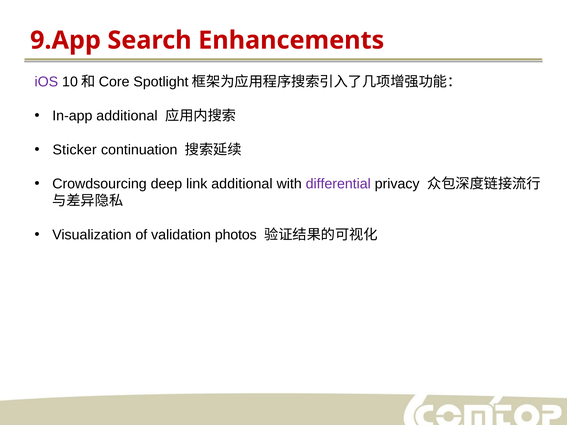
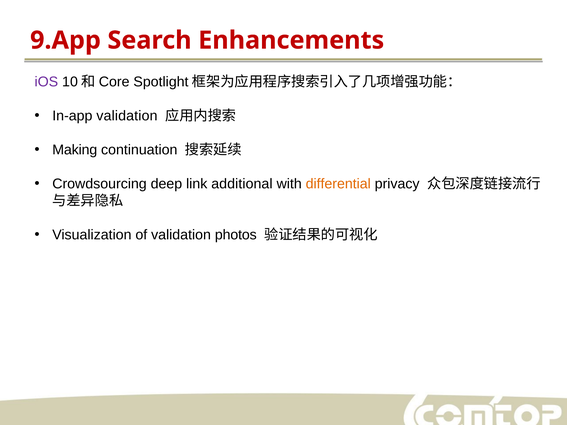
In-app additional: additional -> validation (127, 116)
Sticker: Sticker -> Making (75, 150)
differential colour: purple -> orange (338, 184)
